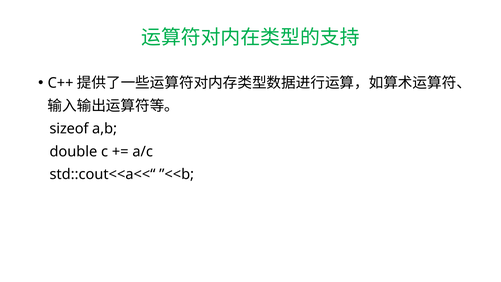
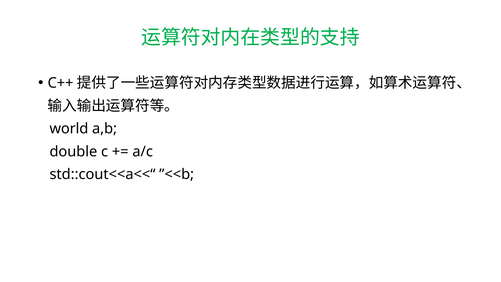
sizeof: sizeof -> world (69, 129)
